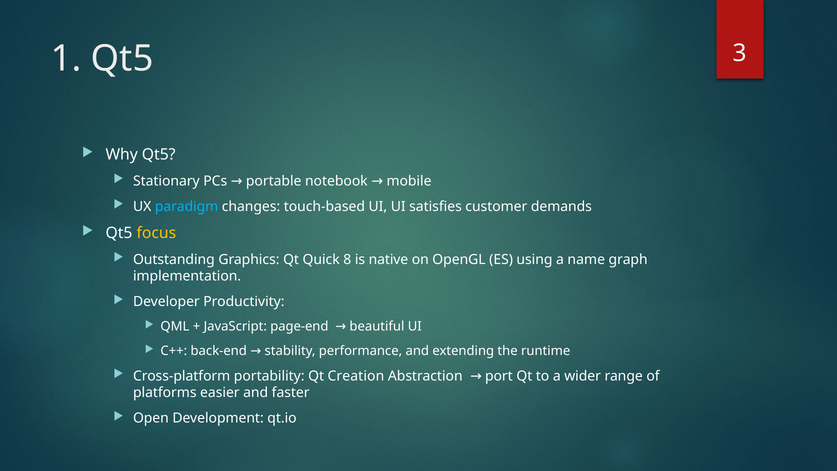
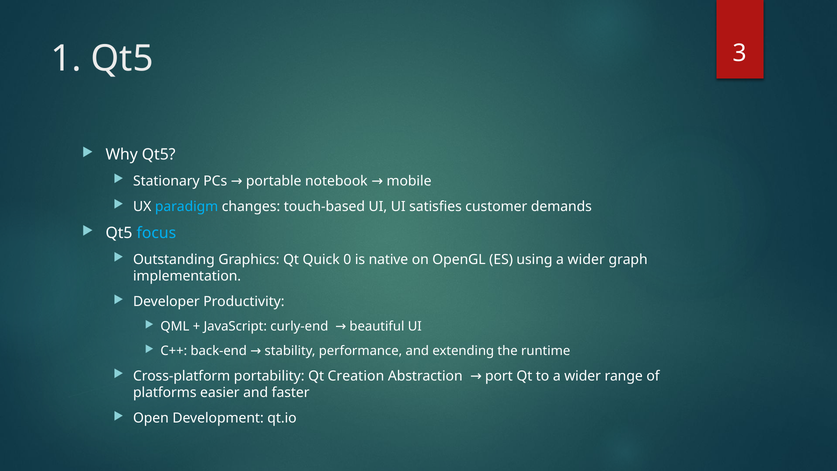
focus colour: yellow -> light blue (156, 233)
8: 8 -> 0 (347, 259)
using a name: name -> wider (586, 259)
page-end: page-end -> curly-end (299, 327)
